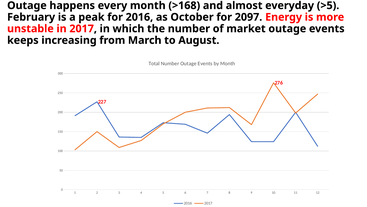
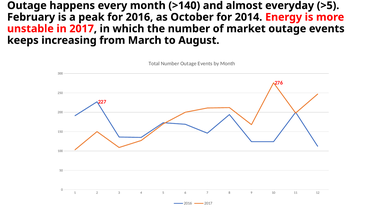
>168: >168 -> >140 (184, 6)
2097: 2097 -> 2014 (249, 17)
